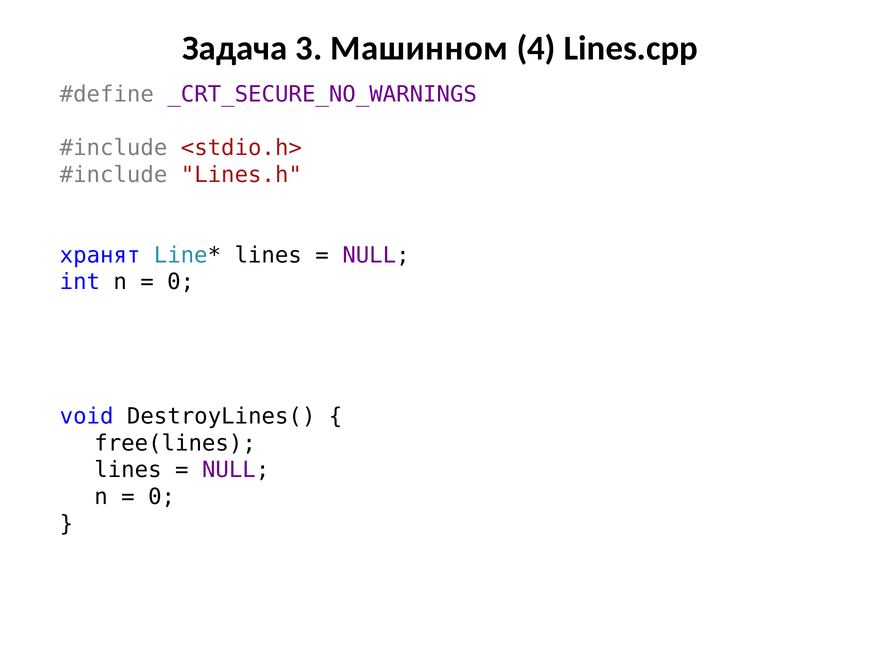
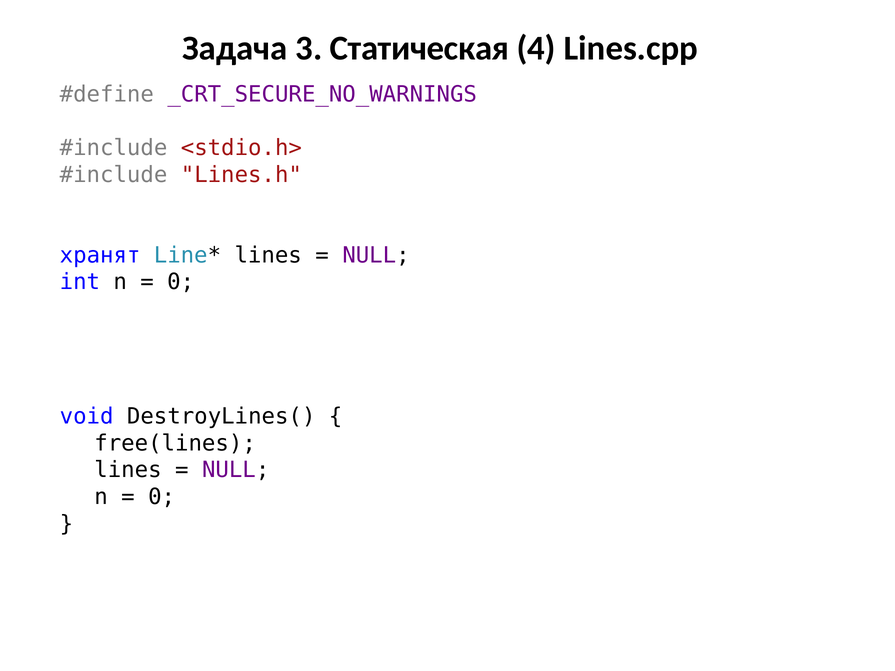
Машинном: Машинном -> Статическая (420, 48)
